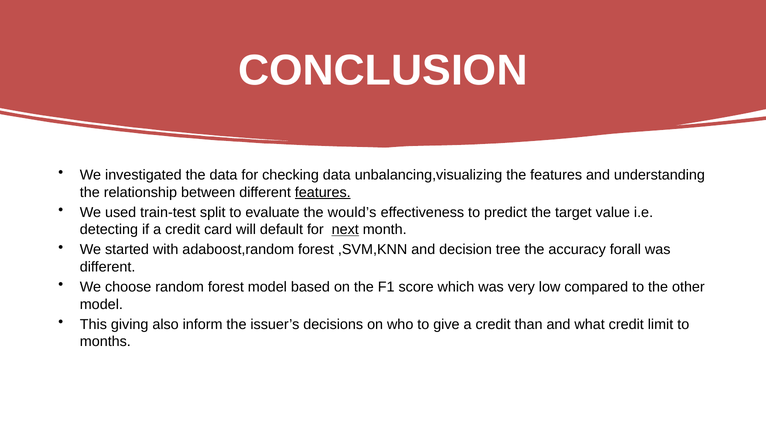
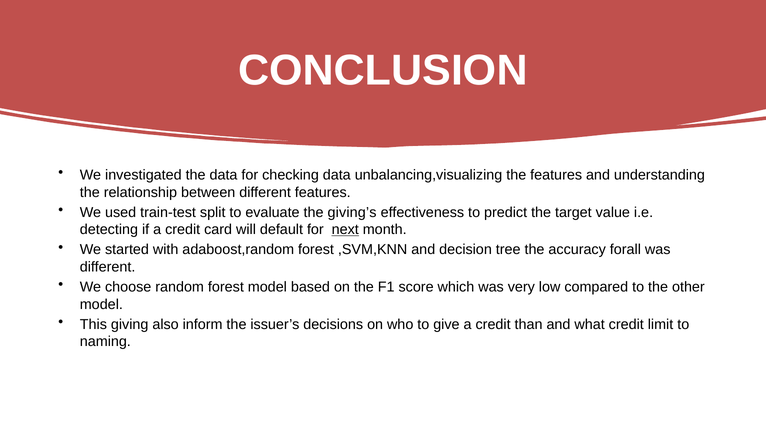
features underline: present -> none (323, 192)
would’s: would’s -> giving’s (352, 212)
months: months -> naming (105, 342)
